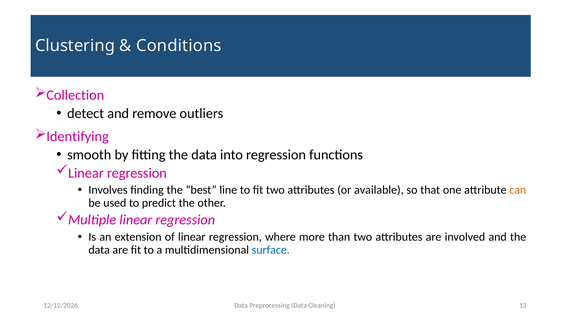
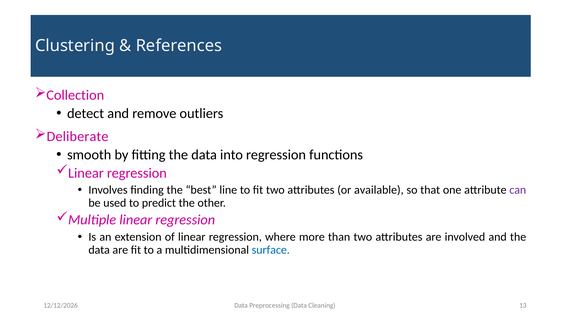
Conditions: Conditions -> References (179, 46)
Identifying: Identifying -> Deliberate (78, 137)
can colour: orange -> purple (518, 190)
